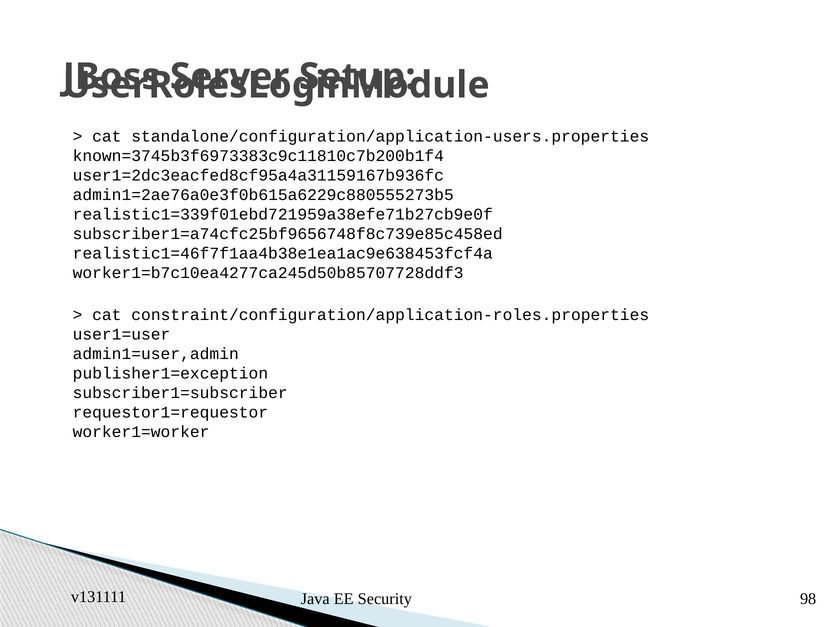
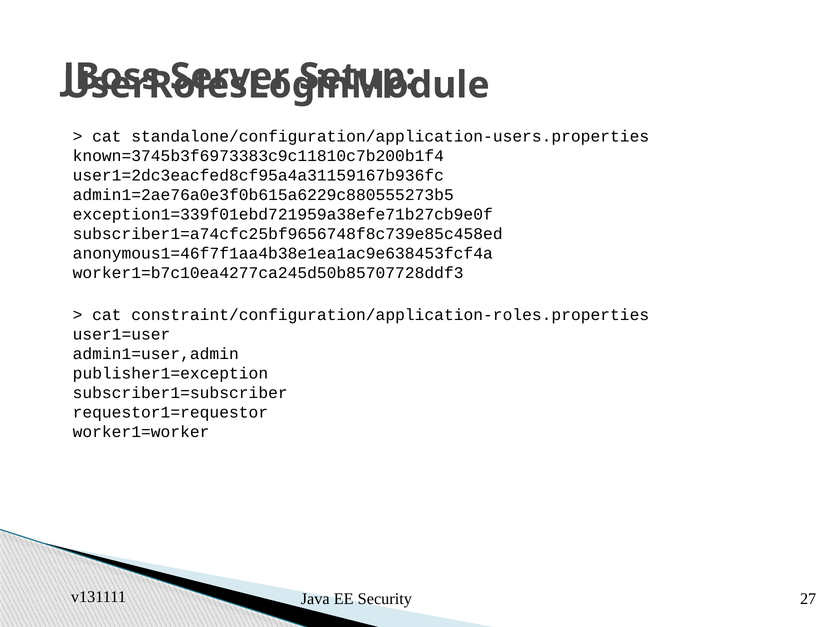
realistic1=339f01ebd721959a38efe71b27cb9e0f: realistic1=339f01ebd721959a38efe71b27cb9e0f -> exception1=339f01ebd721959a38efe71b27cb9e0f (283, 214)
realistic1=46f7f1aa4b38e1ea1ac9e638453fcf4a: realistic1=46f7f1aa4b38e1ea1ac9e638453fcf4a -> anonymous1=46f7f1aa4b38e1ea1ac9e638453fcf4a (283, 253)
98: 98 -> 27 (808, 599)
